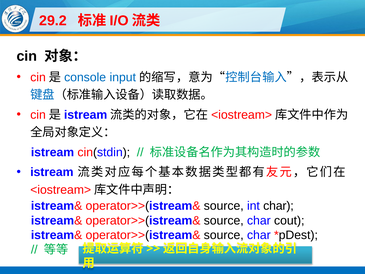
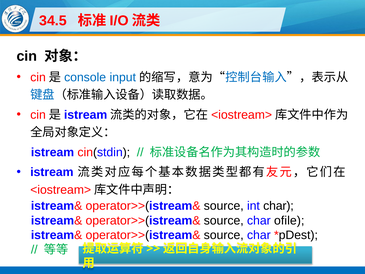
29.2: 29.2 -> 34.5 (53, 21)
cout: cout -> ofile (289, 220)
